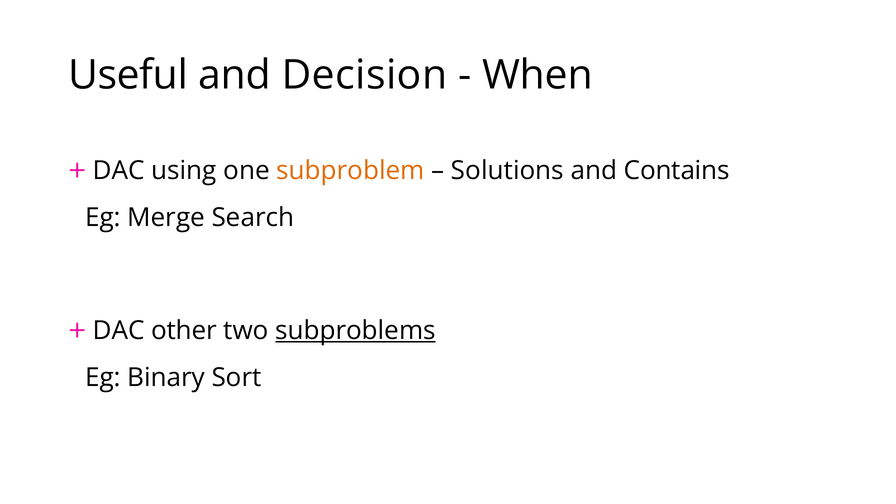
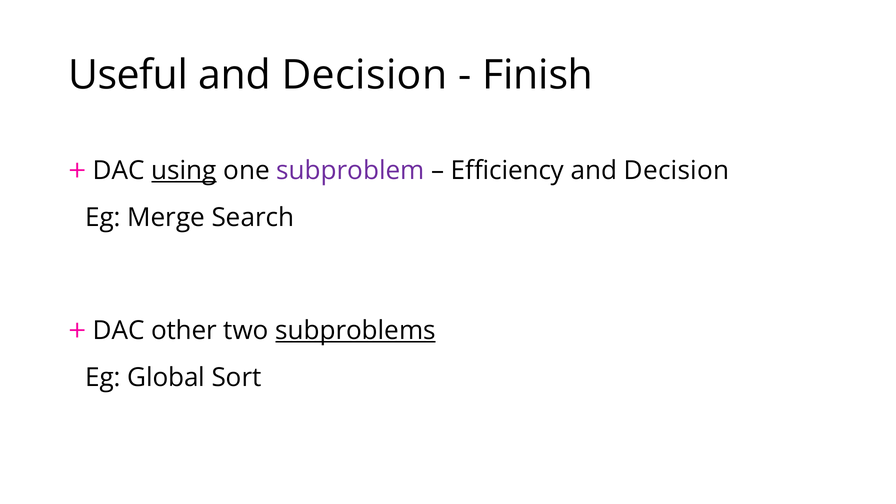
When: When -> Finish (538, 75)
using underline: none -> present (184, 171)
subproblem colour: orange -> purple (350, 171)
Solutions: Solutions -> Efficiency (508, 171)
Contains: Contains -> Decision (676, 171)
Binary: Binary -> Global (166, 378)
